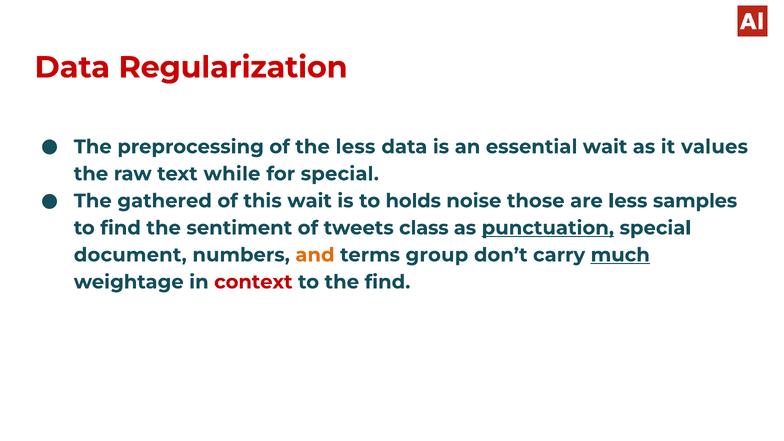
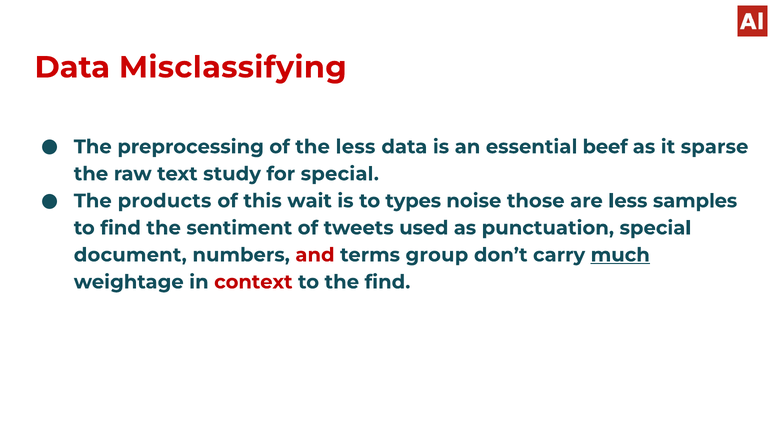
Regularization: Regularization -> Misclassifying (233, 67)
essential wait: wait -> beef (605, 147)
values: values -> sparse (715, 147)
while: while -> study (232, 174)
gathered: gathered -> products (165, 201)
holds: holds -> types (413, 201)
class: class -> used (424, 228)
punctuation underline: present -> none (548, 228)
and colour: orange -> red (315, 255)
